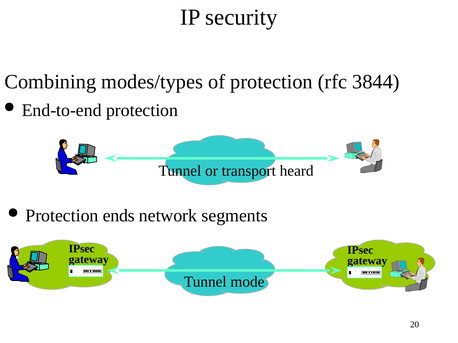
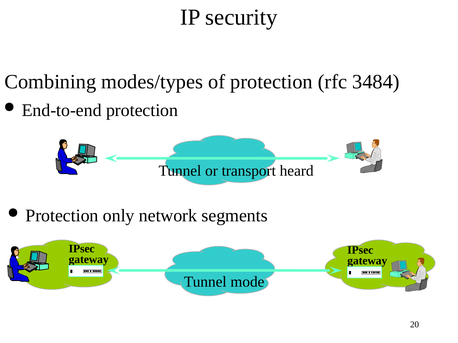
3844: 3844 -> 3484 (376, 82)
ends: ends -> only (119, 216)
